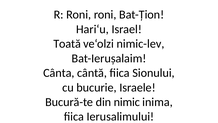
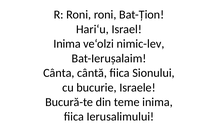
Toată: Toată -> Inima (67, 44)
nimic: nimic -> teme (127, 102)
